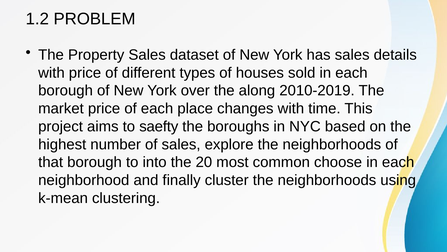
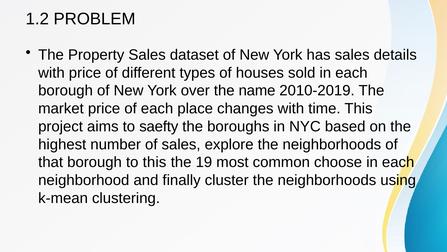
along: along -> name (257, 90)
to into: into -> this (155, 162)
20: 20 -> 19 (204, 162)
